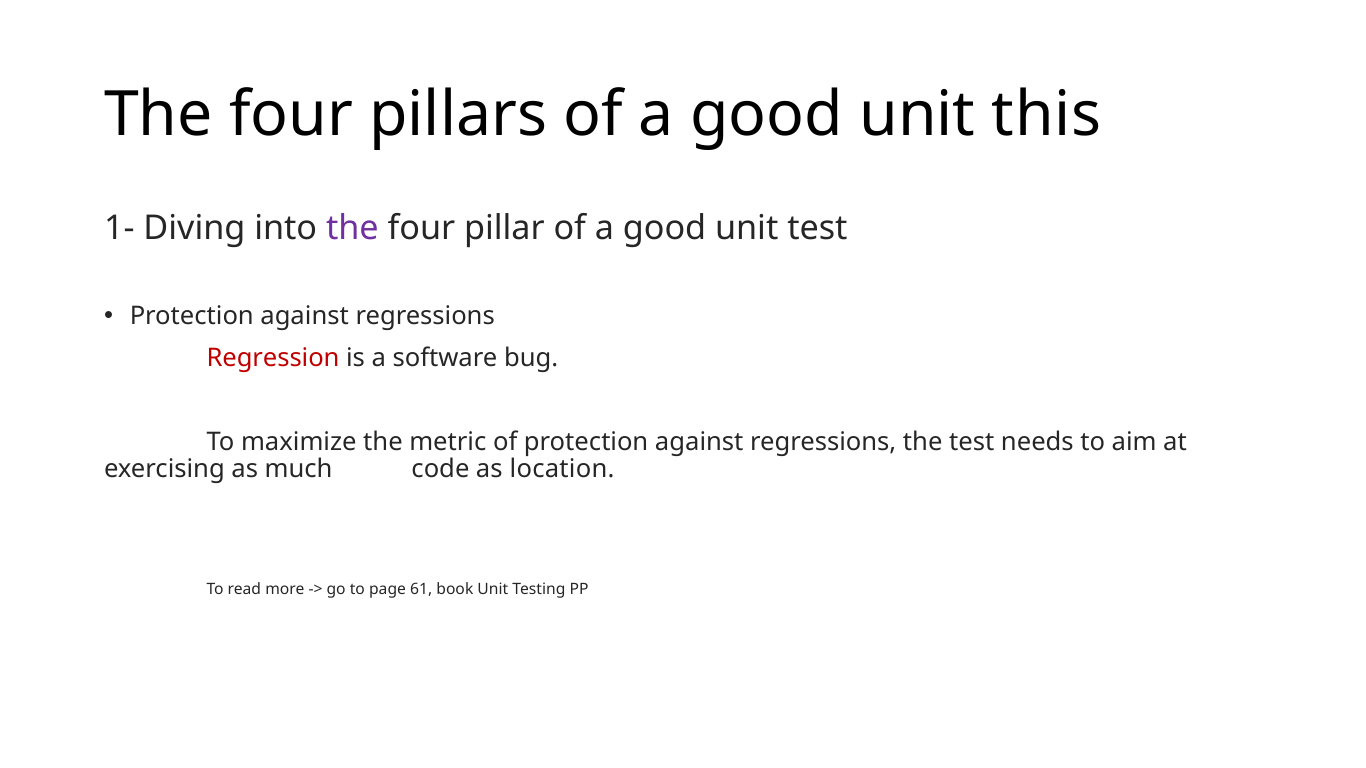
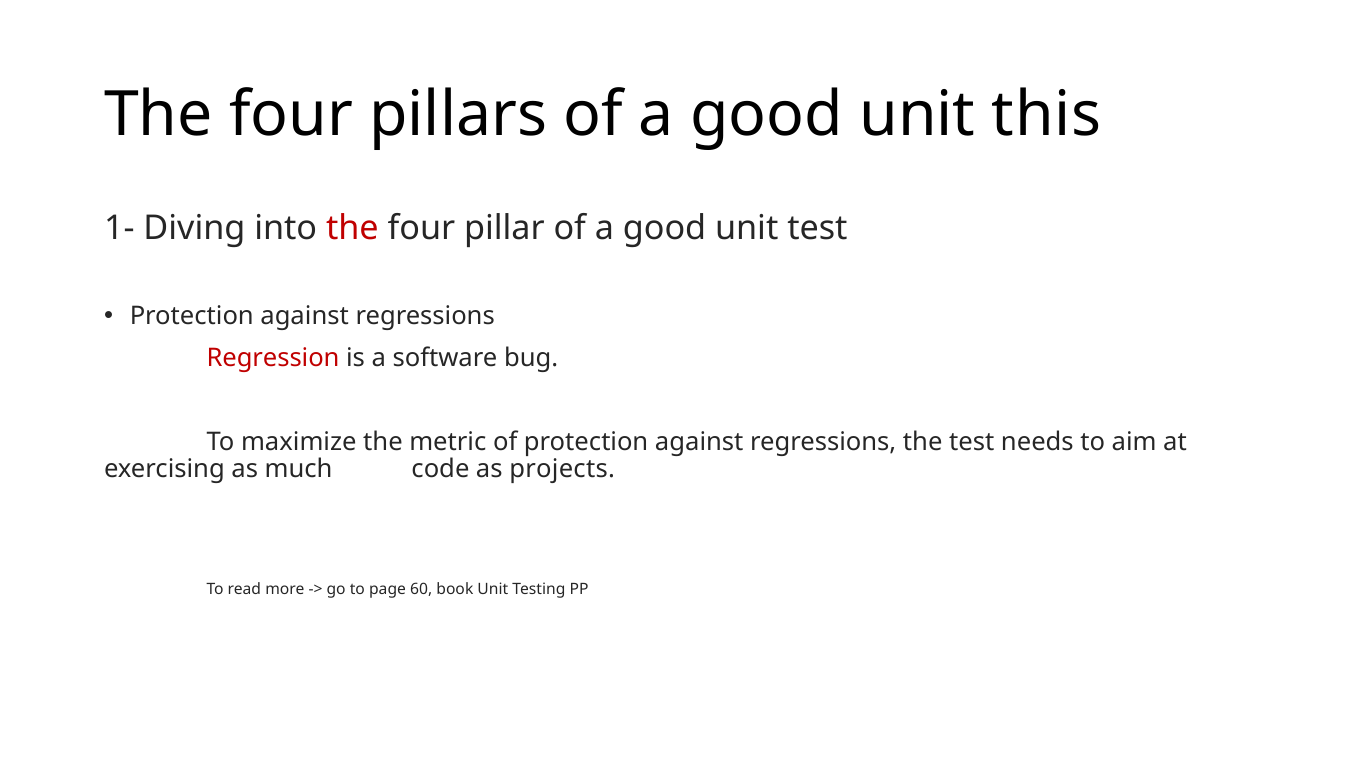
the colour: purple -> red (352, 228)
location: location -> projects (562, 470)
61: 61 -> 60 (421, 590)
